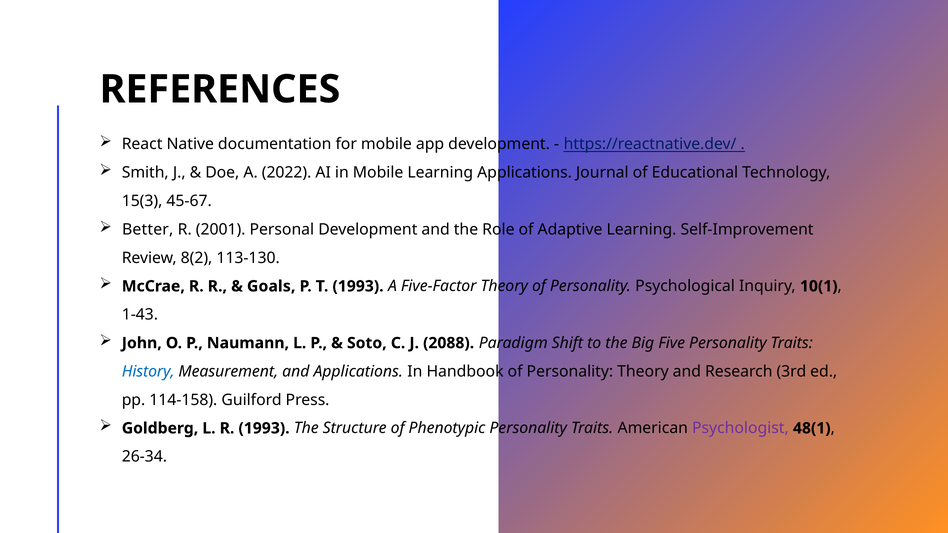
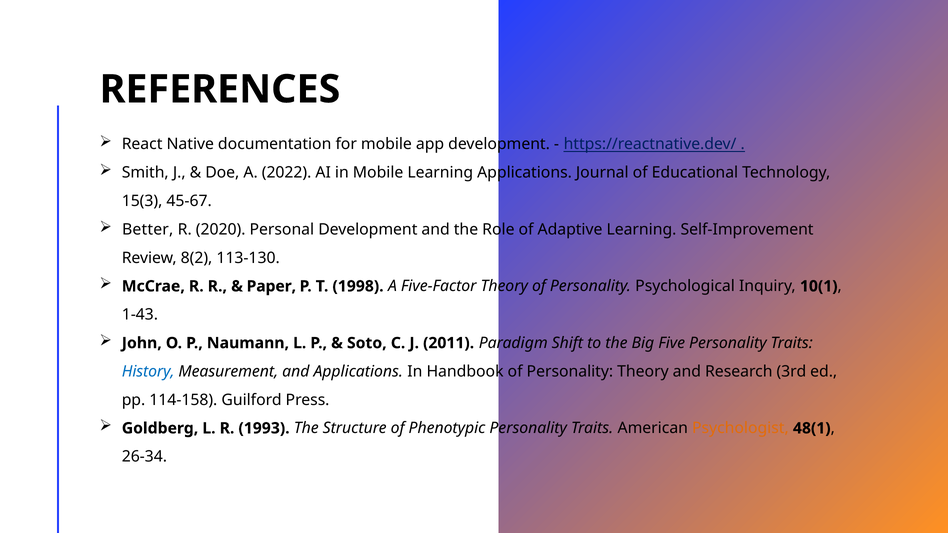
2001: 2001 -> 2020 (221, 230)
Goals: Goals -> Paper (271, 286)
T 1993: 1993 -> 1998 (358, 286)
2088: 2088 -> 2011 (449, 343)
Psychologist colour: purple -> orange (740, 428)
